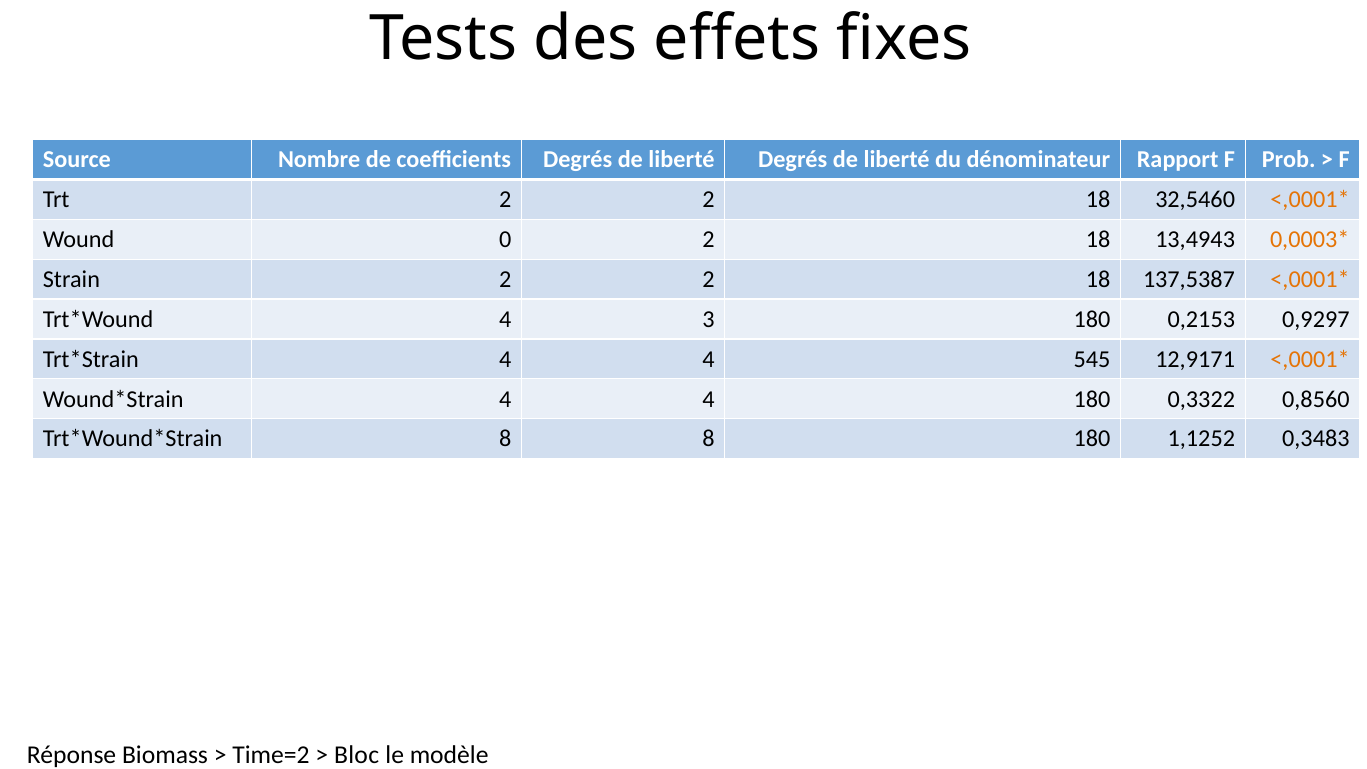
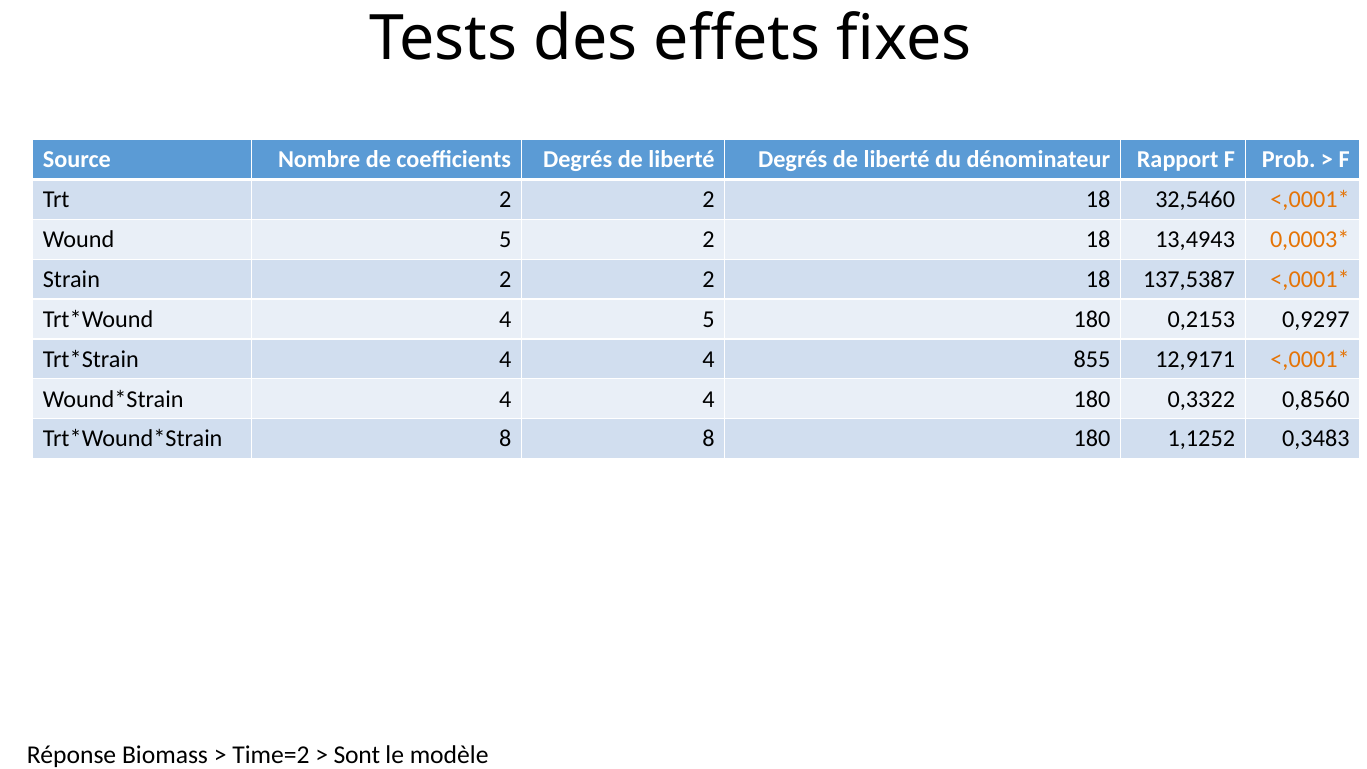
Wound 0: 0 -> 5 (505, 240)
4 3: 3 -> 5 (709, 319)
545: 545 -> 855 (1092, 359)
Bloc: Bloc -> Sont (357, 755)
